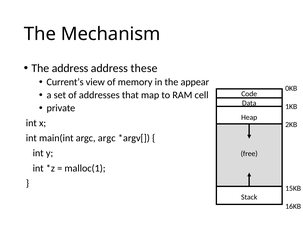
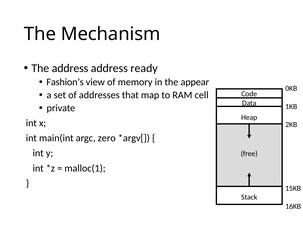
these: these -> ready (144, 68)
Current’s: Current’s -> Fashion’s (65, 82)
argc argc: argc -> zero (107, 138)
